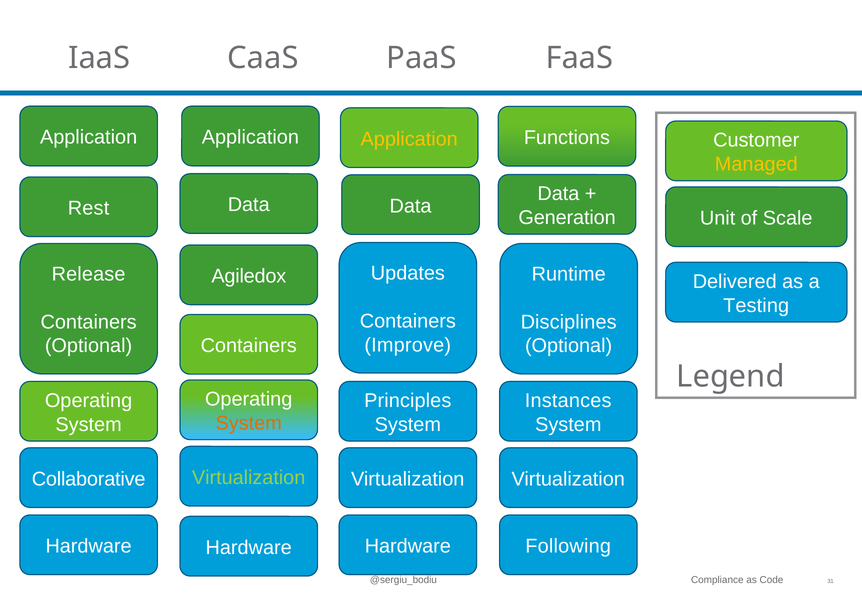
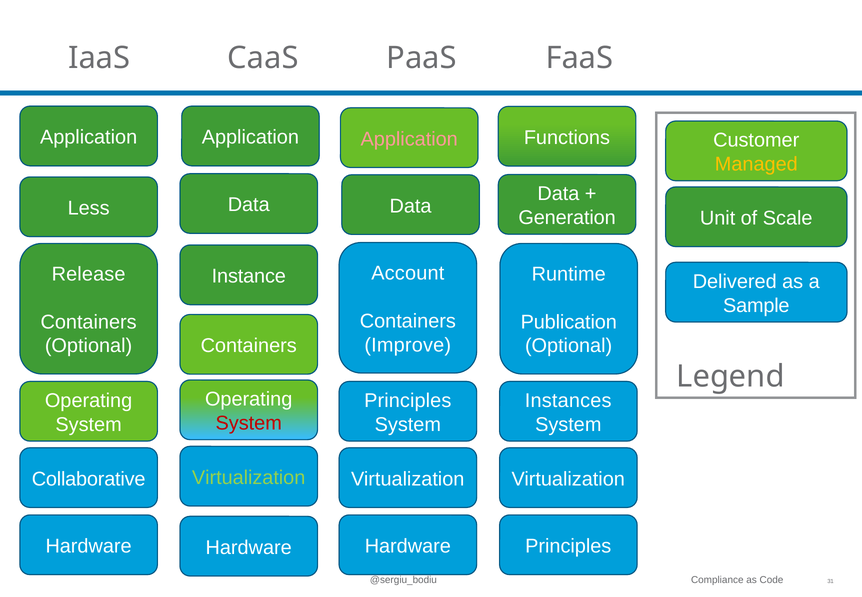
Application colour: yellow -> pink (409, 139)
Rest: Rest -> Less (89, 208)
Updates: Updates -> Account (408, 273)
Agiledox: Agiledox -> Instance (249, 276)
Testing: Testing -> Sample (756, 305)
Disciplines: Disciplines -> Publication (569, 322)
System colour: orange -> red (249, 423)
Following: Following -> Principles (568, 546)
